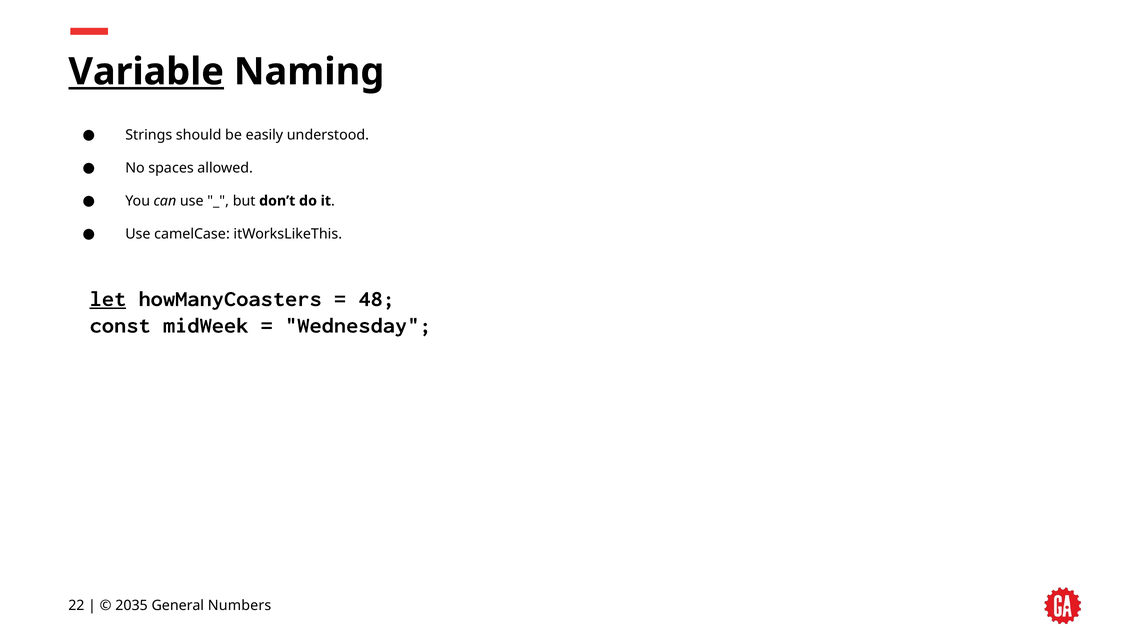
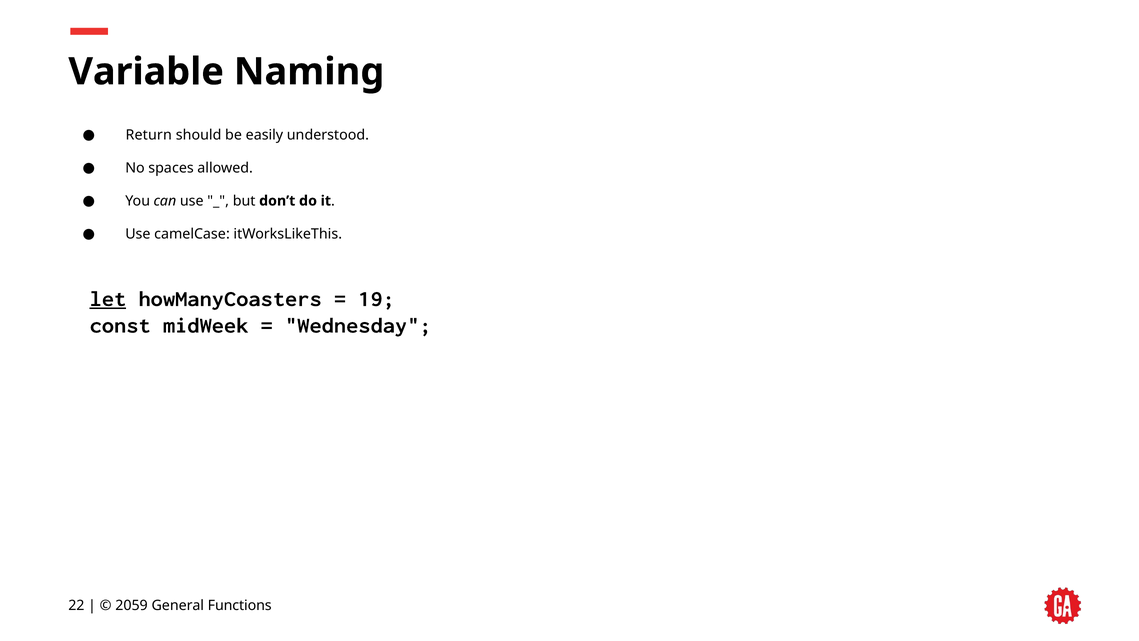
Variable underline: present -> none (146, 72)
Strings: Strings -> Return (149, 135)
48: 48 -> 19 (377, 299)
2035: 2035 -> 2059 (132, 605)
Numbers: Numbers -> Functions (240, 605)
